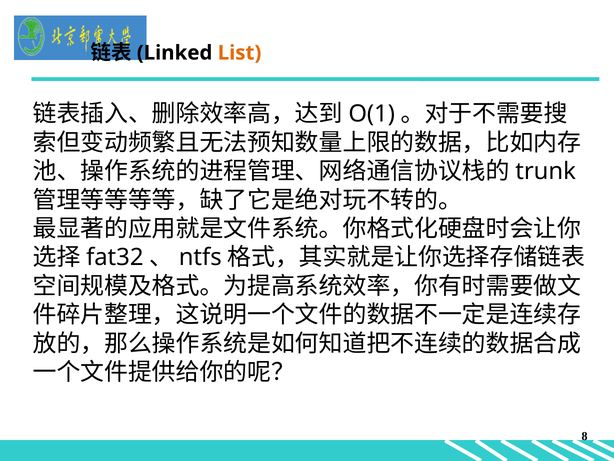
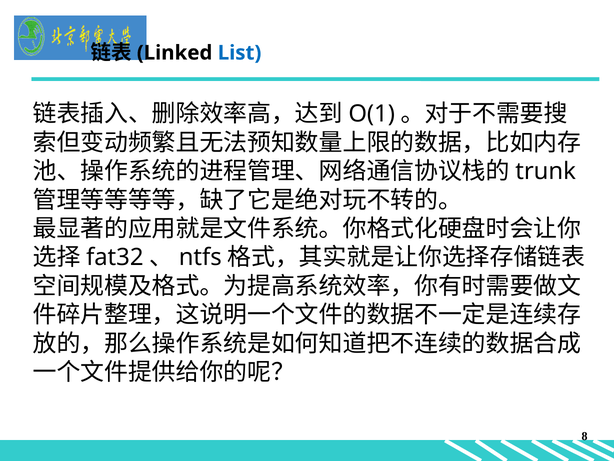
List colour: orange -> blue (240, 53)
